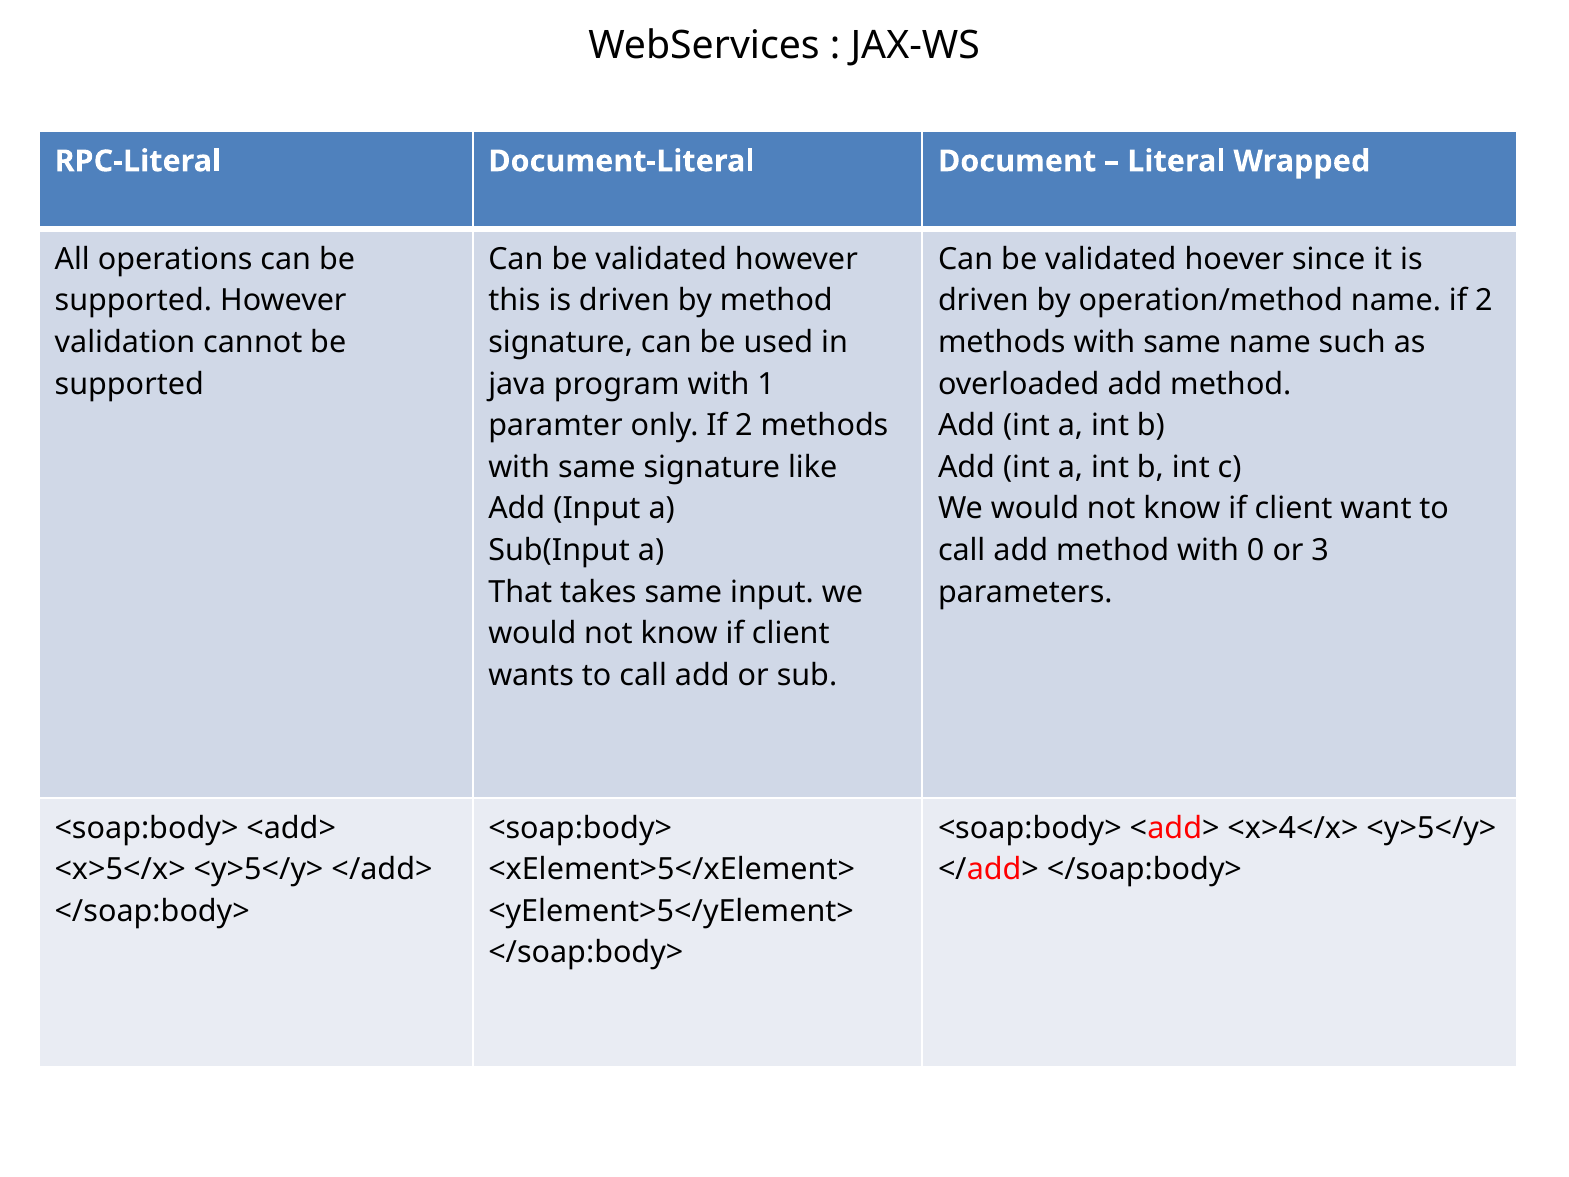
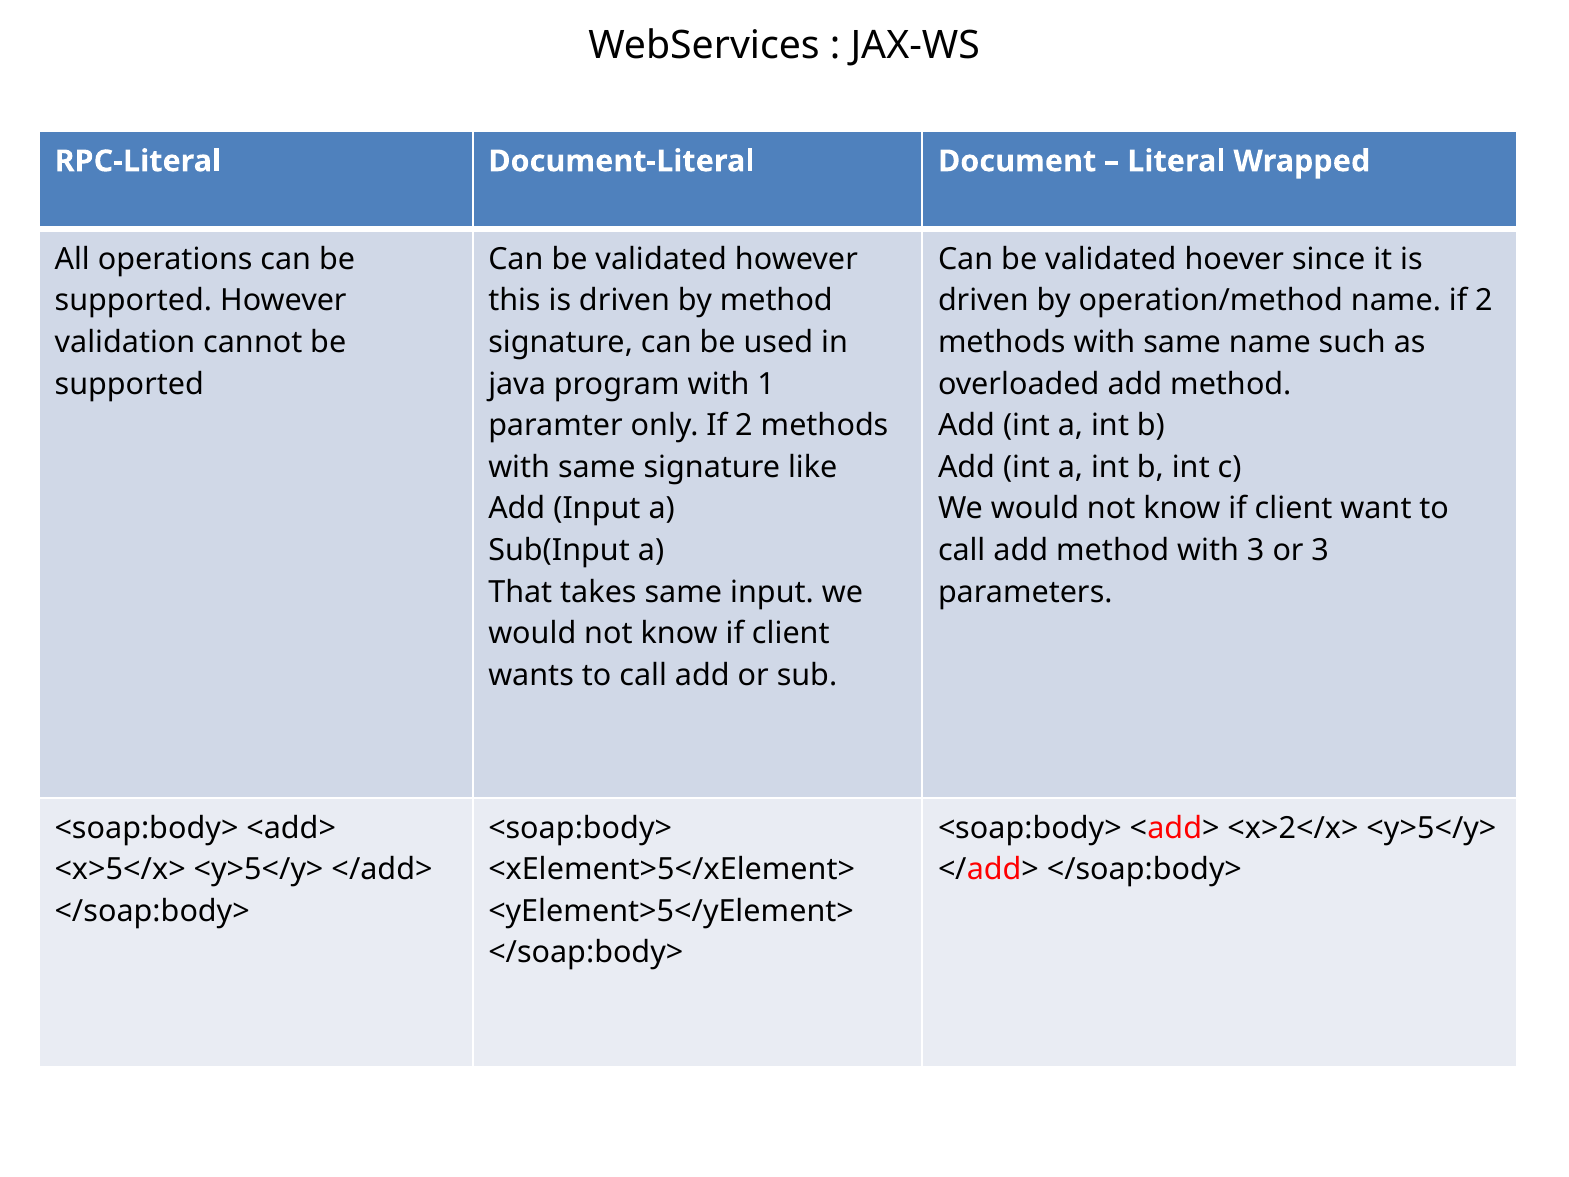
with 0: 0 -> 3 (1256, 550)
<x>4</x>: <x>4</x> -> <x>2</x> (1293, 828)
